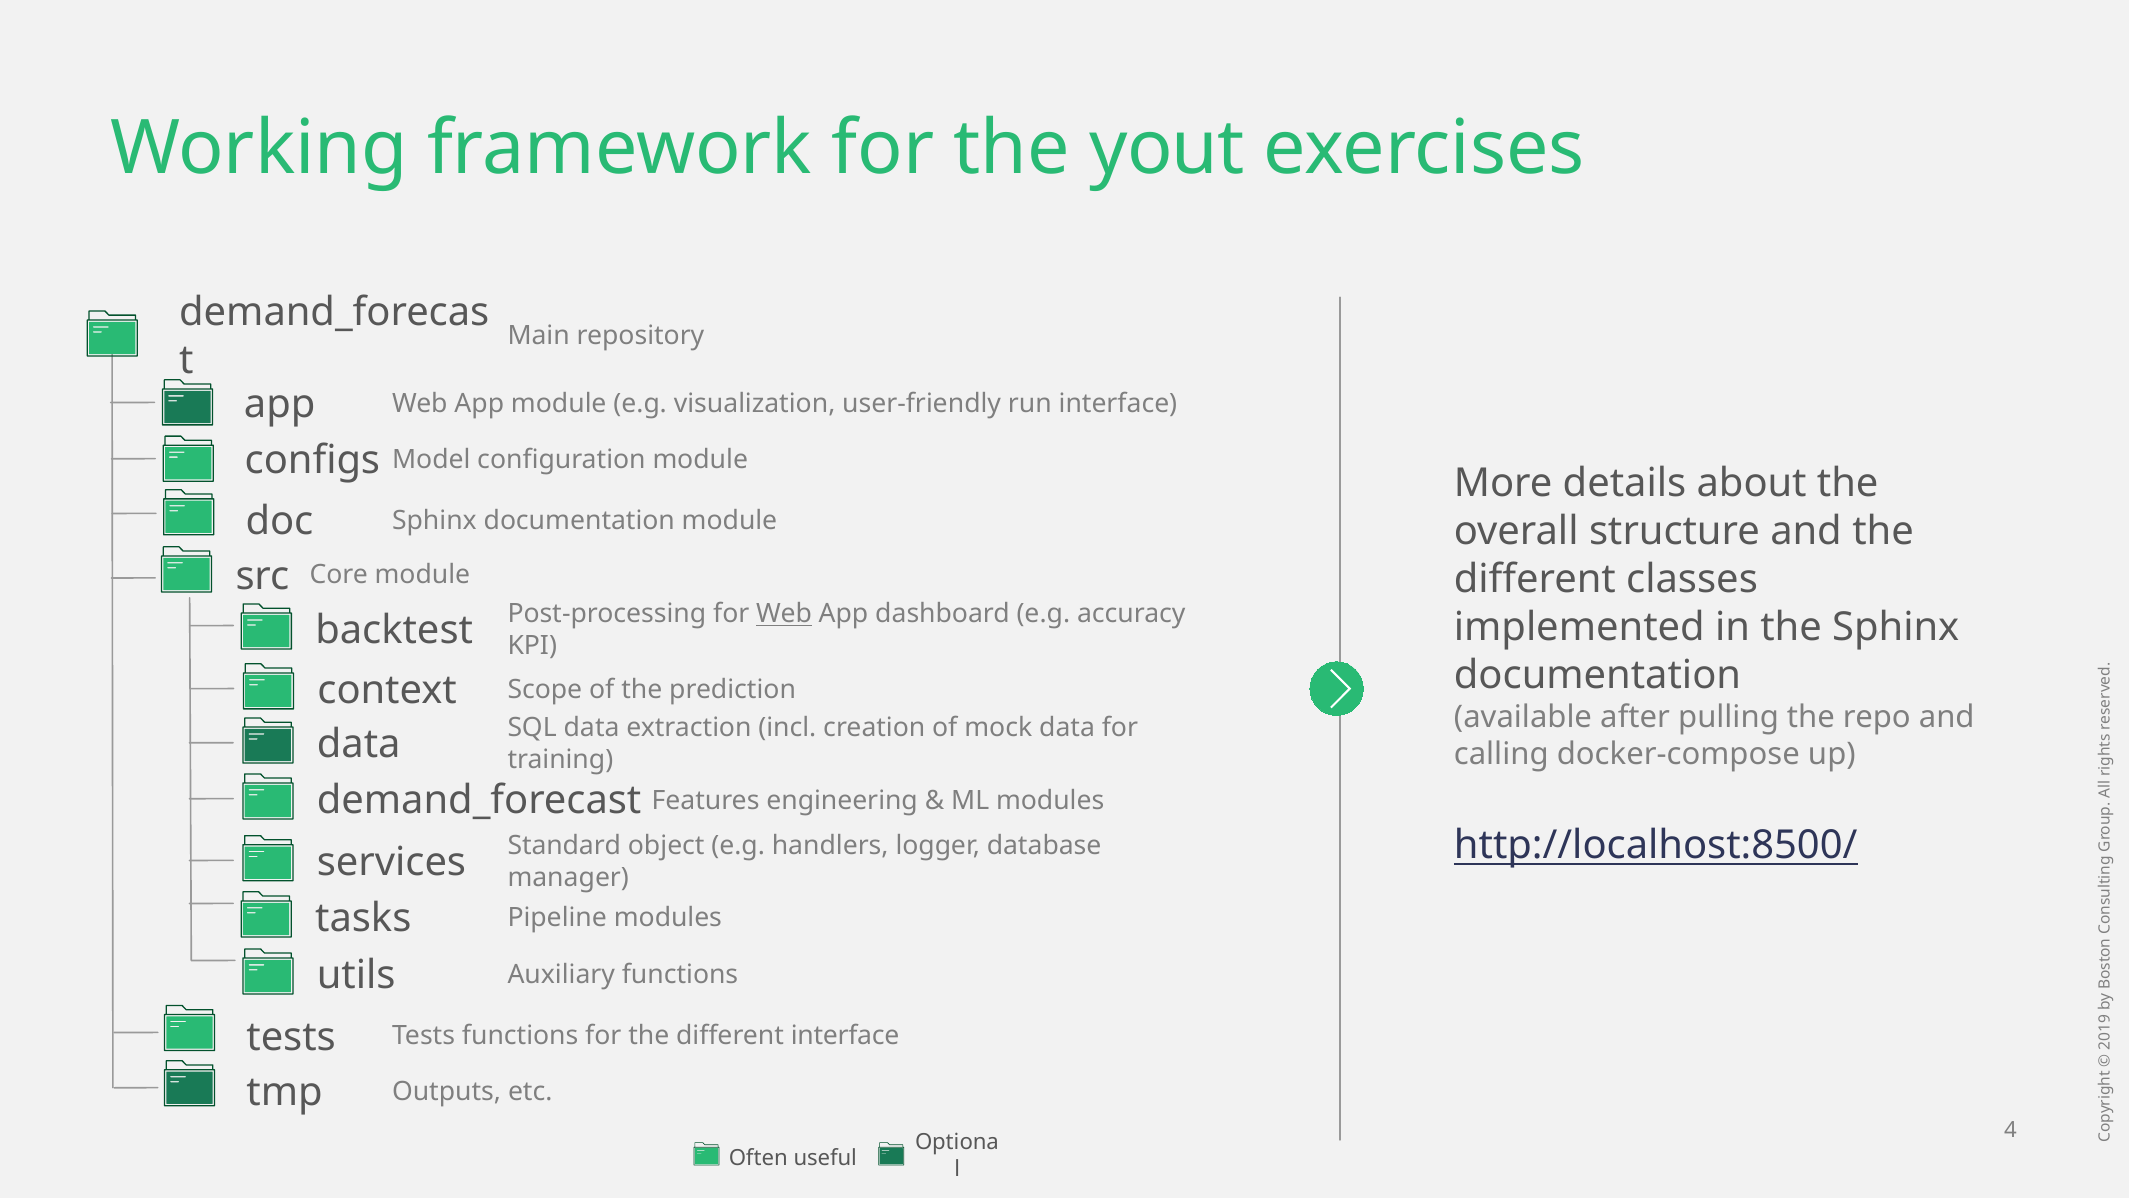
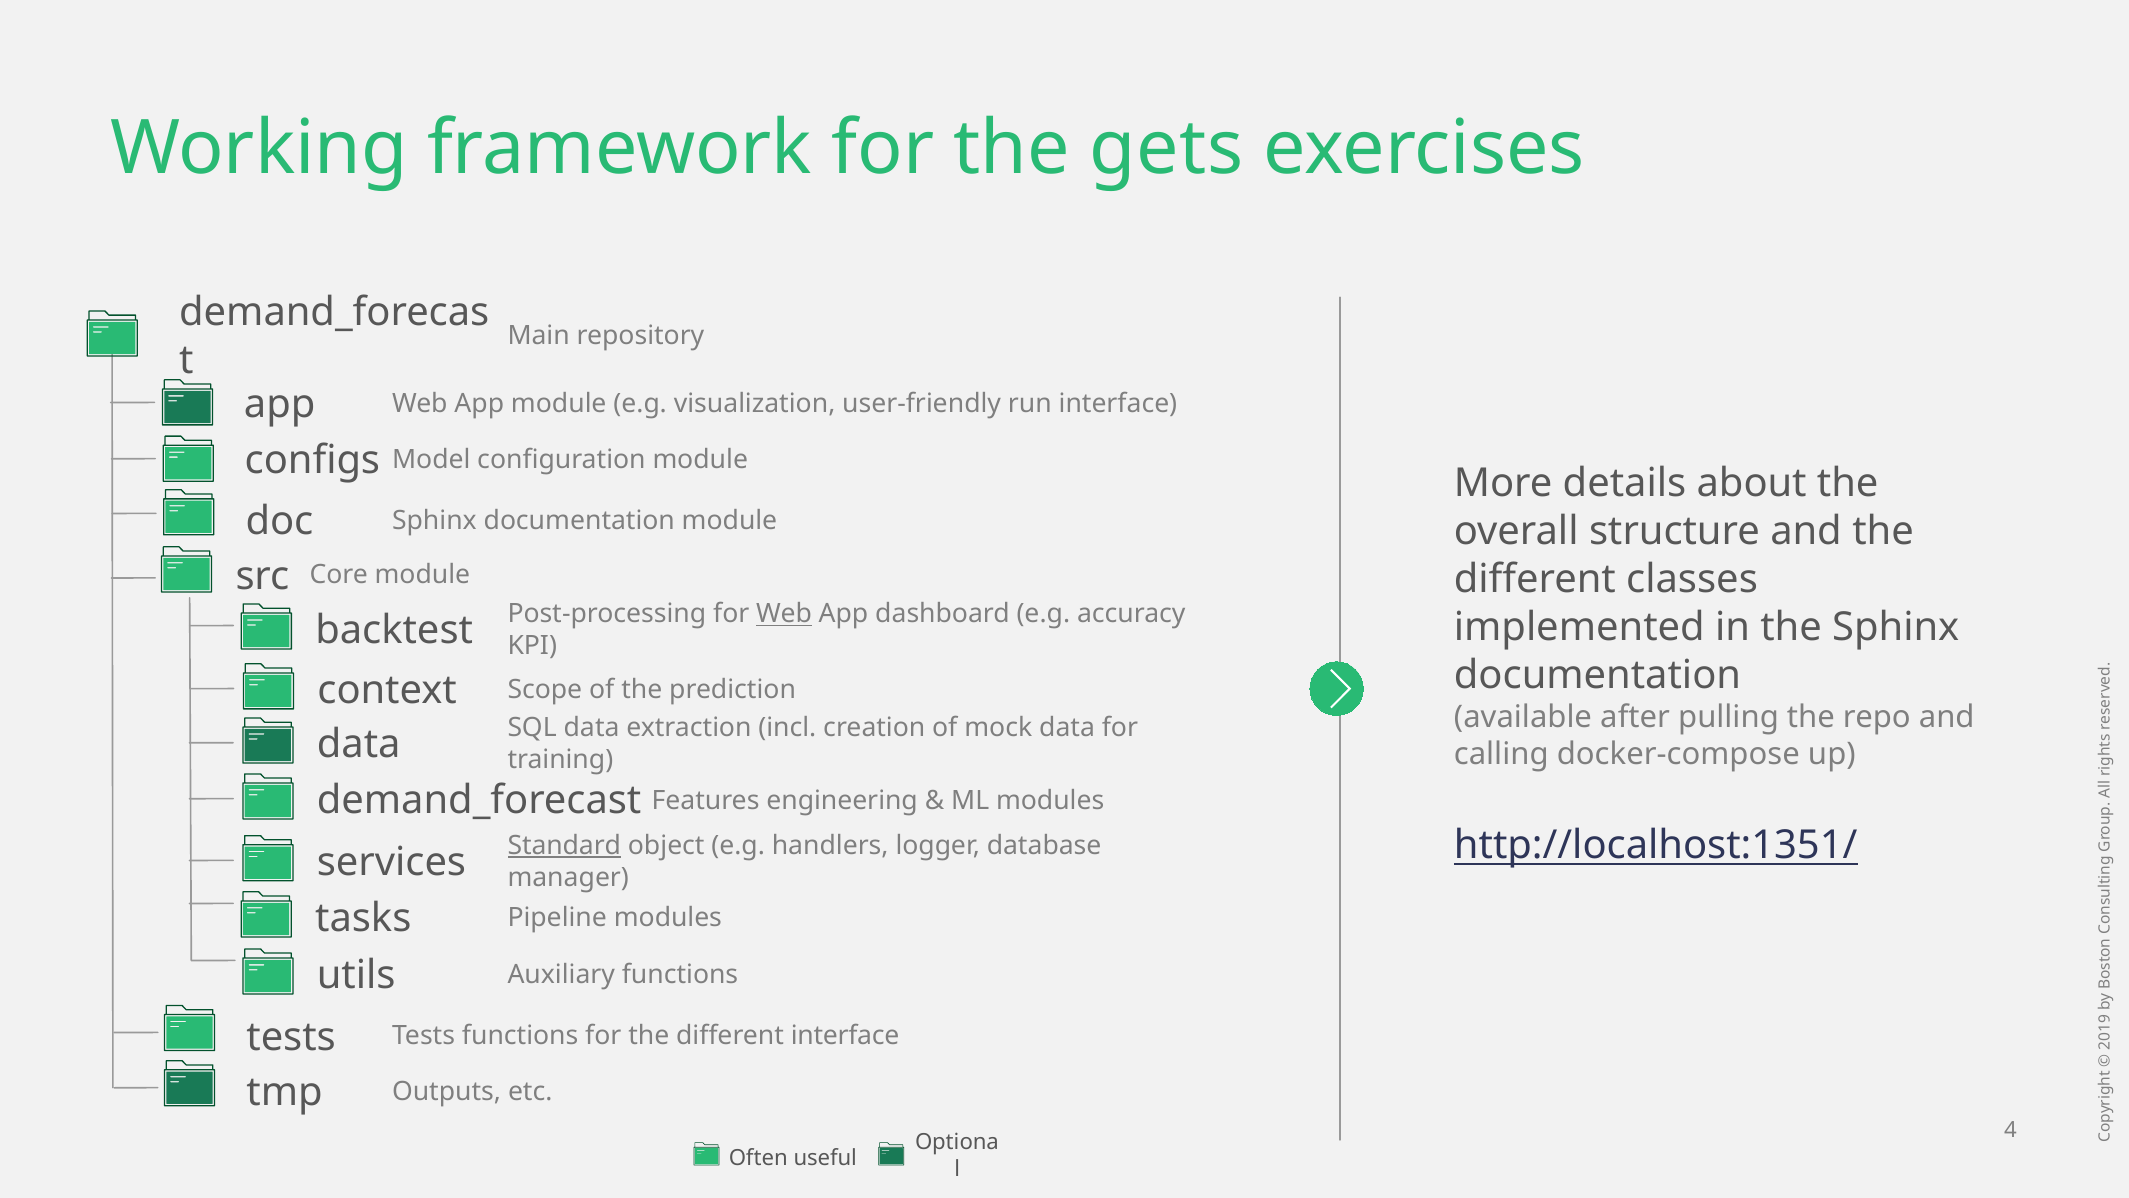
yout: yout -> gets (1166, 149)
http://localhost:8500/: http://localhost:8500/ -> http://localhost:1351/ (1656, 845)
Standard underline: none -> present (564, 845)
